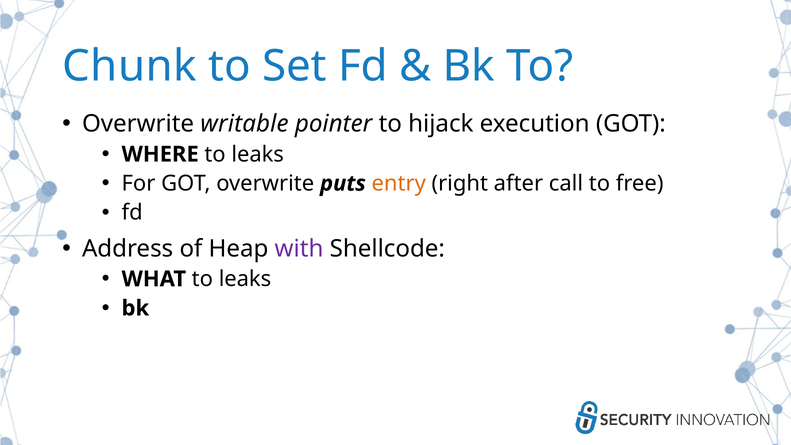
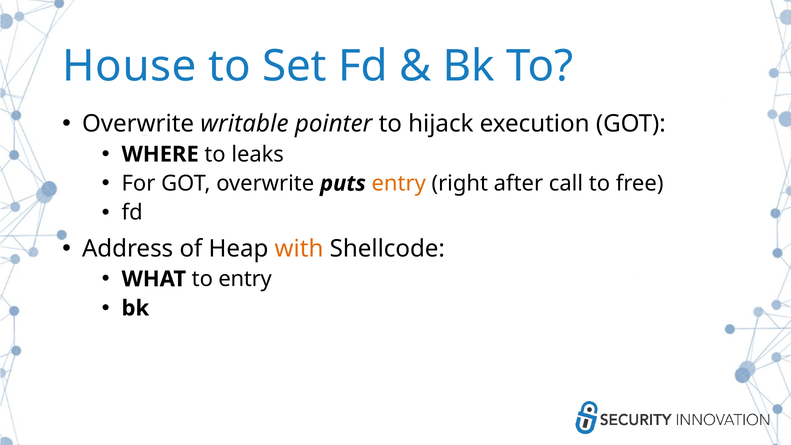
Chunk: Chunk -> House (129, 66)
with colour: purple -> orange (299, 249)
WHAT to leaks: leaks -> entry (245, 279)
